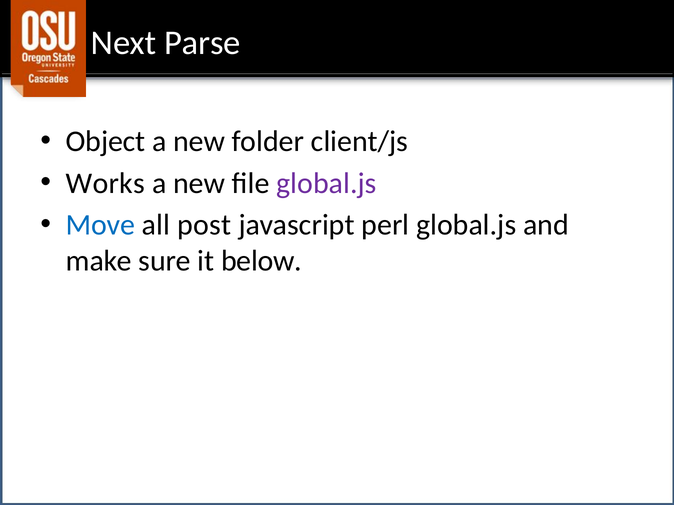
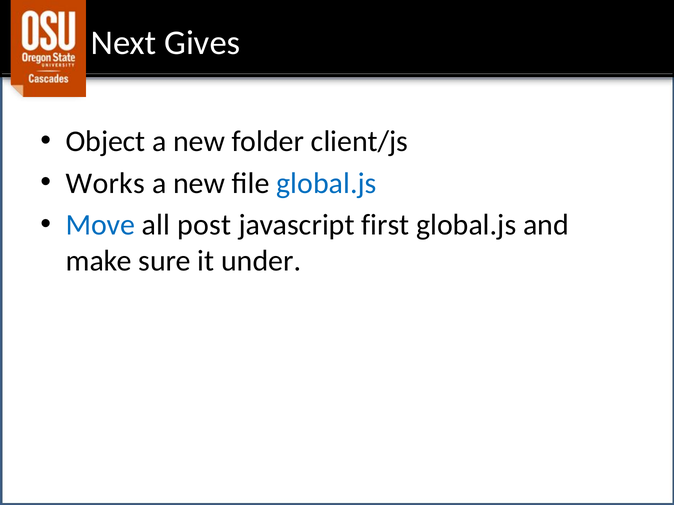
Parse: Parse -> Gives (202, 43)
global.js colour: purple -> blue (326, 183)
perl: perl -> first (385, 225)
below: below -> under (261, 261)
